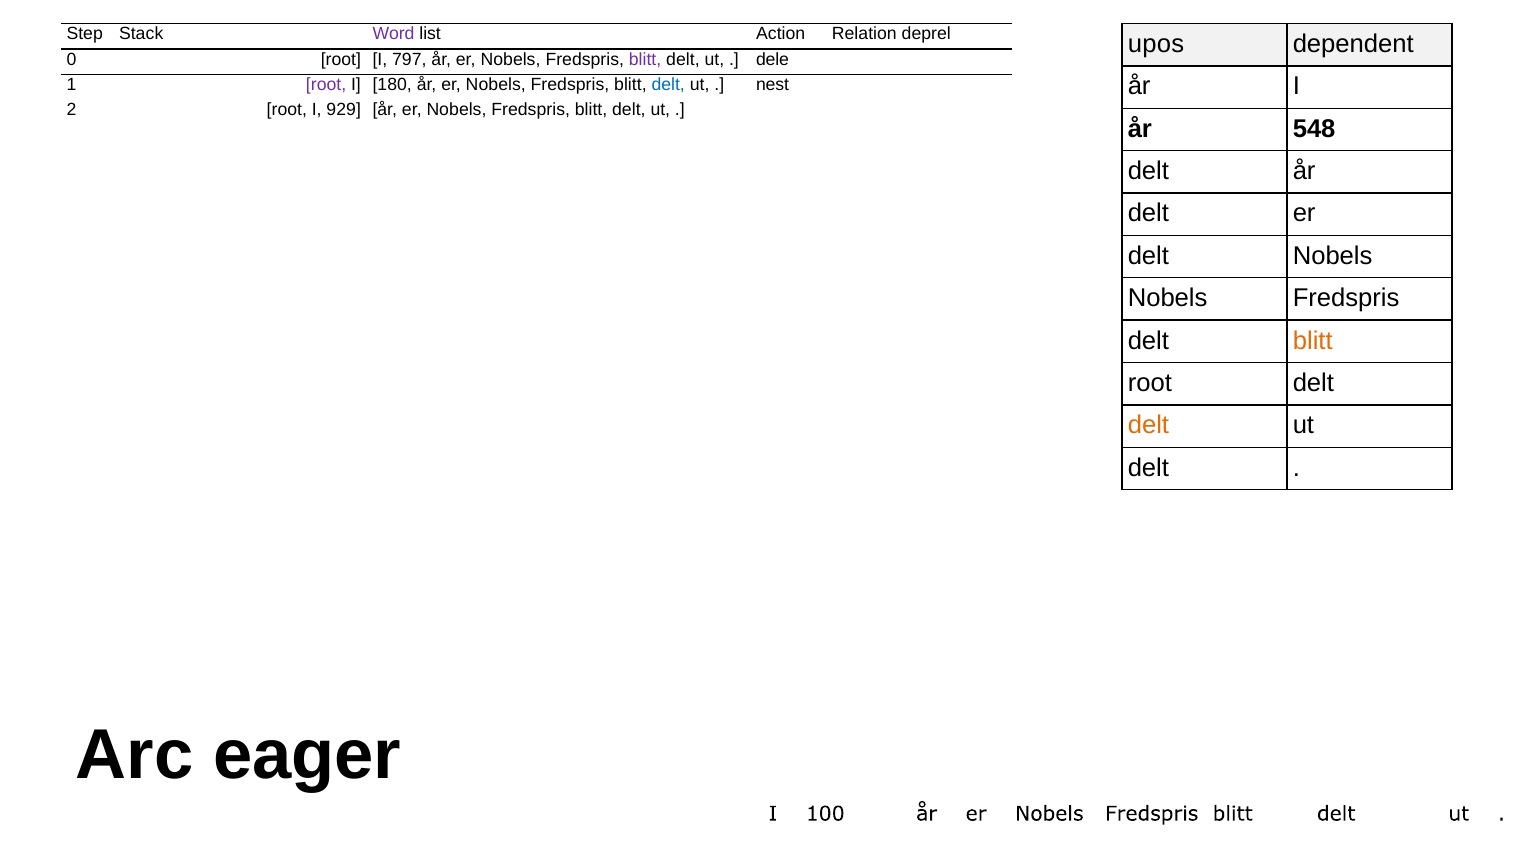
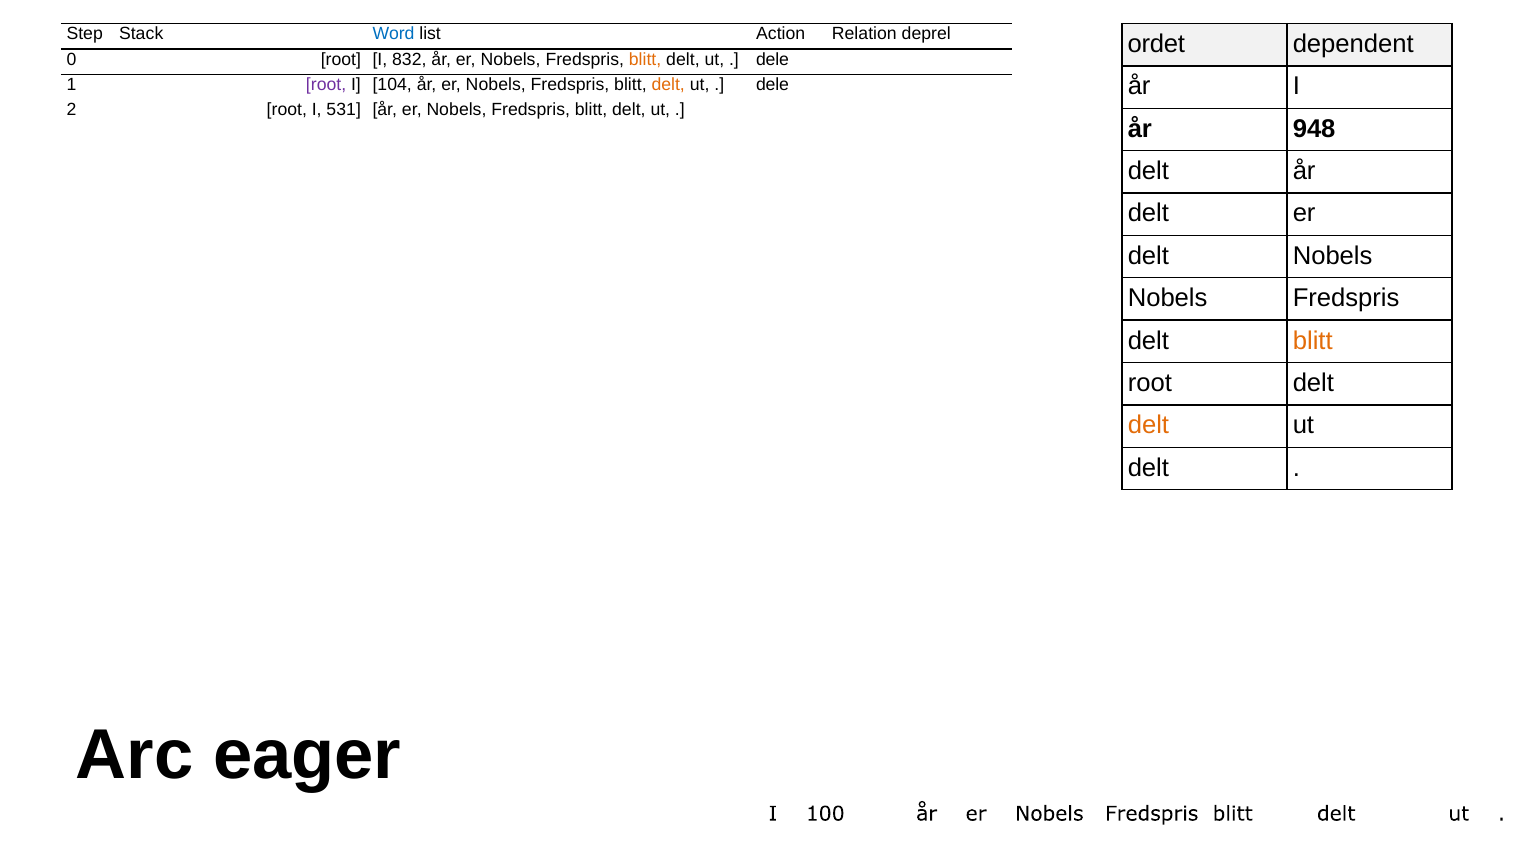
Word colour: purple -> blue (393, 34)
upos: upos -> ordet (1156, 44)
797: 797 -> 832 (409, 59)
blitt colour: purple -> orange (645, 59)
180: 180 -> 104 (392, 85)
delt colour: blue -> orange (668, 85)
nest: nest -> dele (773, 85)
929: 929 -> 531 (344, 110)
548: 548 -> 948 (1314, 129)
